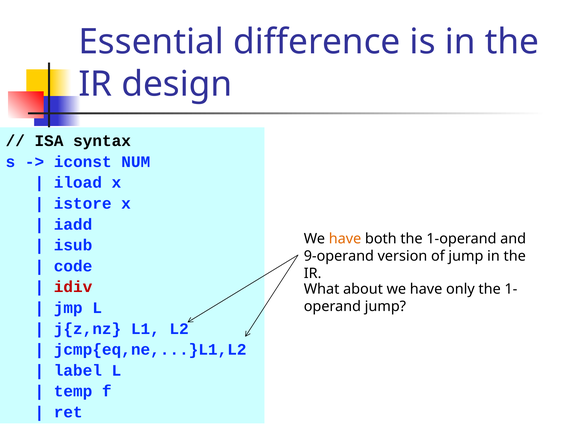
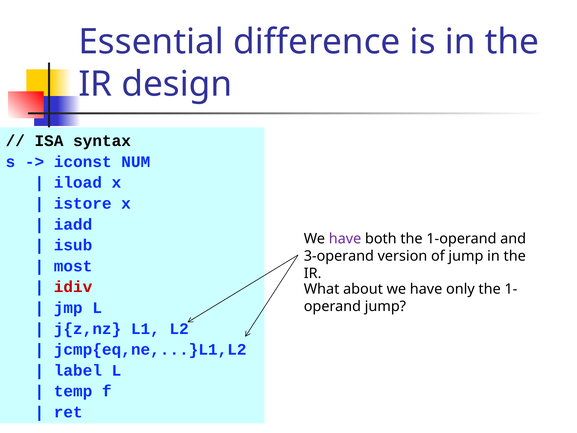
have colour: orange -> purple (345, 238)
9-operand: 9-operand -> 3-operand (339, 256)
code: code -> most (73, 266)
